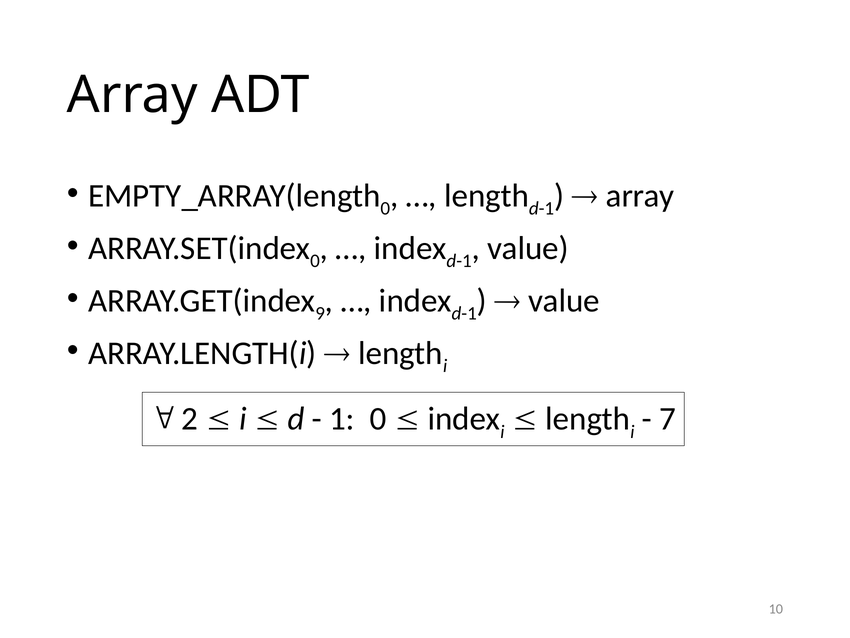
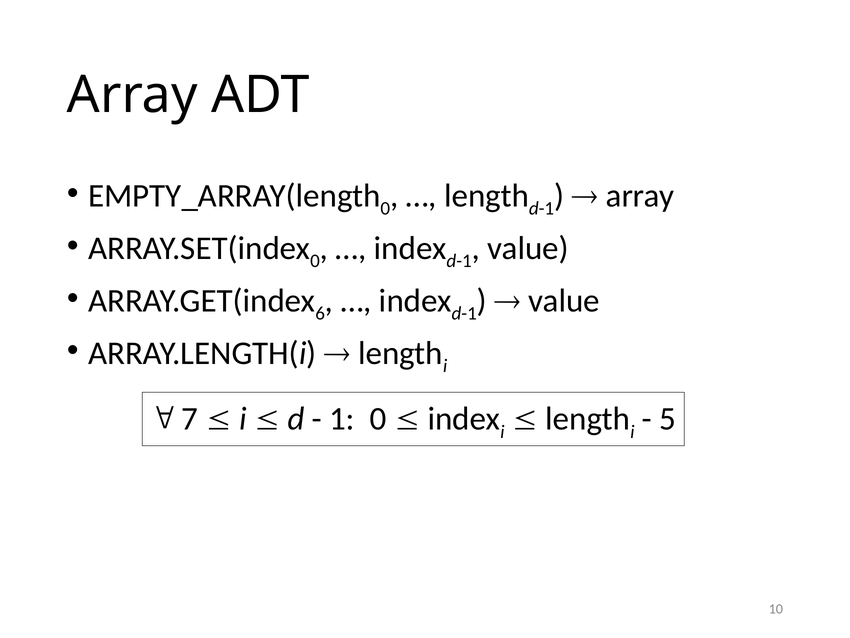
9: 9 -> 6 (320, 313)
2: 2 -> 7 (190, 419)
7: 7 -> 5 (668, 419)
